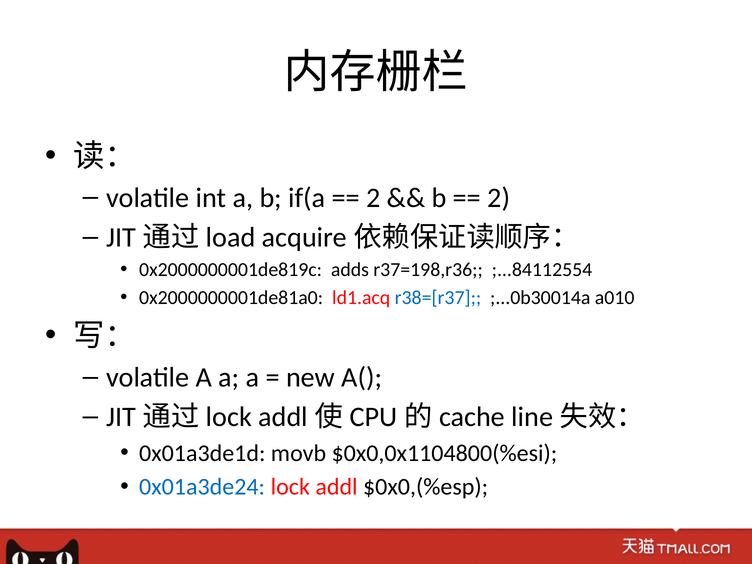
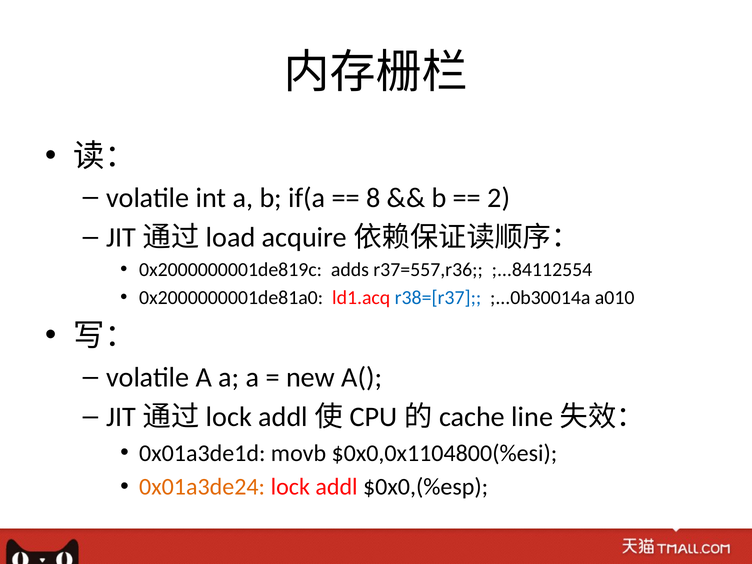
2: 2 -> 8 (373, 198)
r37=198,r36: r37=198,r36 -> r37=557,r36 (428, 270)
0x01a3de24 colour: blue -> orange (202, 487)
